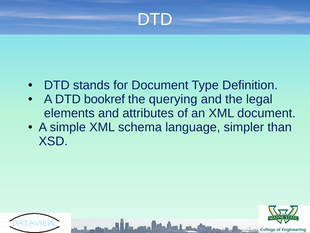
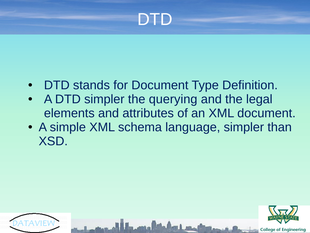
DTD bookref: bookref -> simpler (104, 99)
